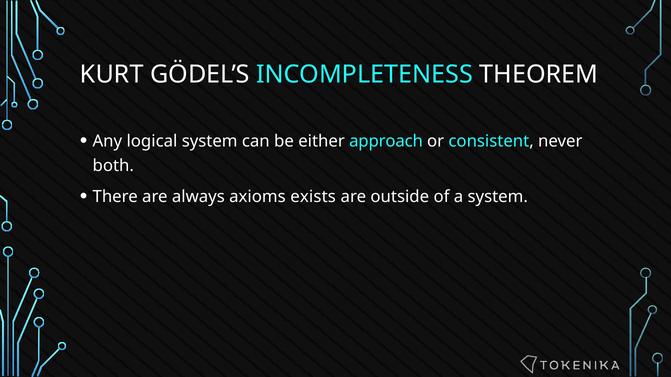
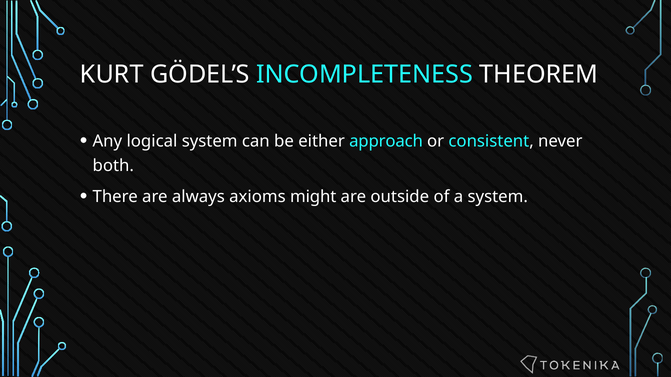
exists: exists -> might (313, 197)
